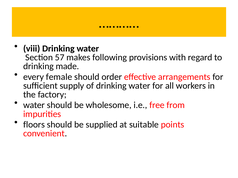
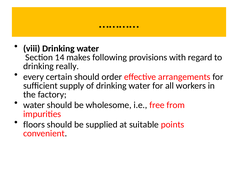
57: 57 -> 14 (60, 58)
made: made -> really (67, 66)
female: female -> certain (59, 77)
